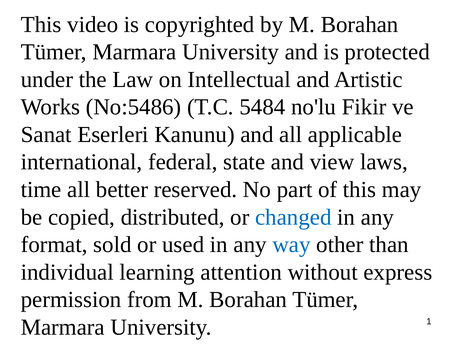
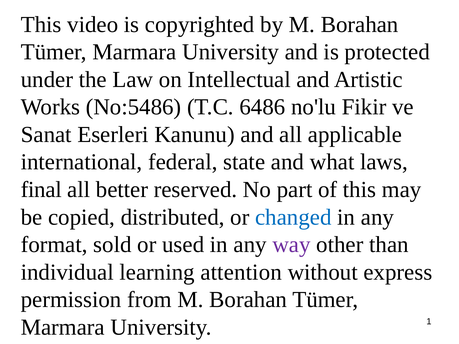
5484: 5484 -> 6486 (262, 107)
view: view -> what (332, 162)
time: time -> final (41, 190)
way colour: blue -> purple (292, 245)
